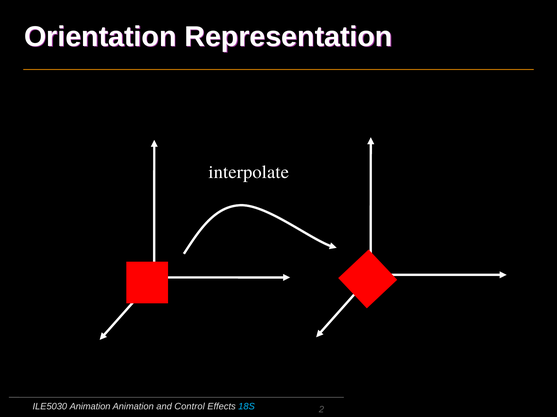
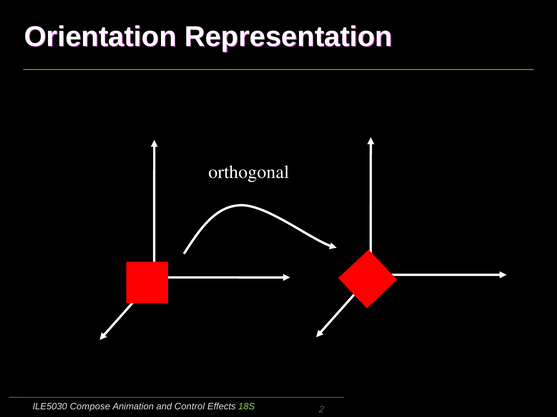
interpolate: interpolate -> orthogonal (249, 173)
ILE5030 Animation: Animation -> Compose (90, 407)
18S colour: light blue -> light green (247, 407)
